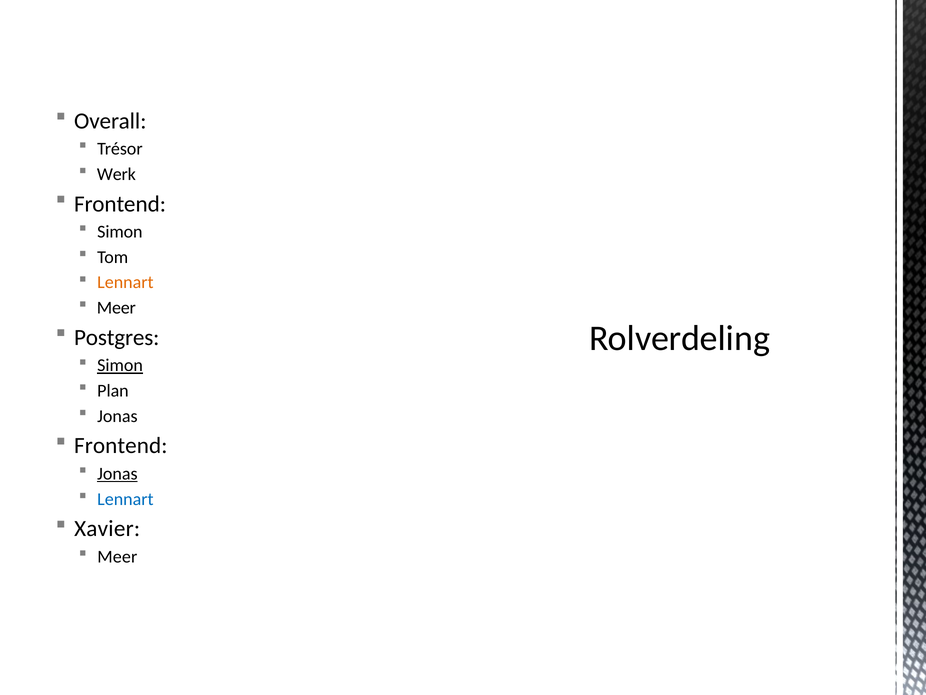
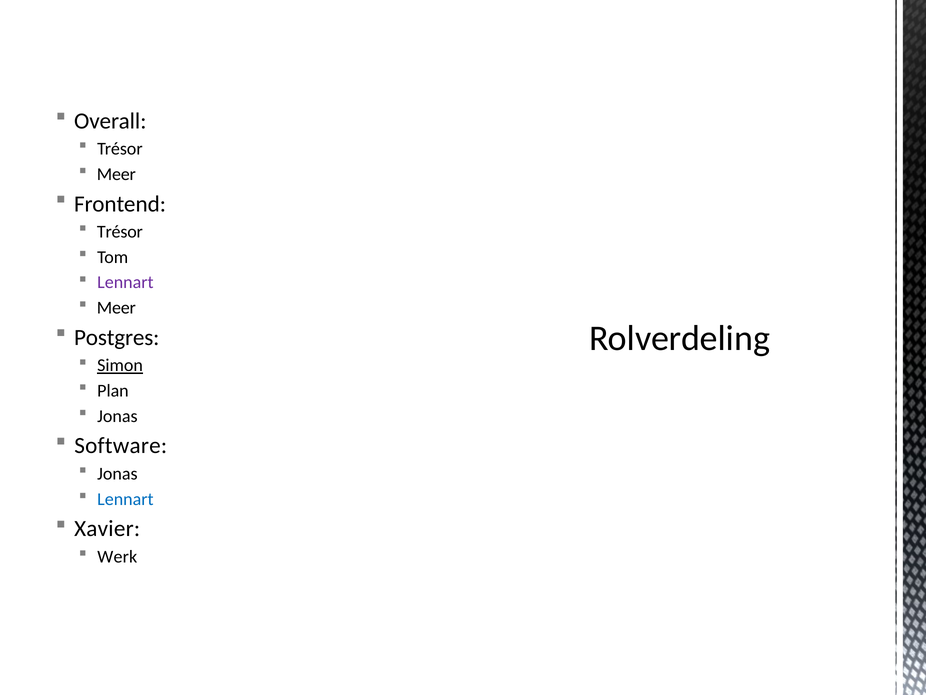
Werk: Werk -> Meer (116, 174)
Simon: Simon -> Trésor (120, 232)
Lennart colour: orange -> purple (125, 282)
Frontend: Frontend -> Software (121, 445)
Jonas underline: present -> none (117, 473)
Meer: Meer -> Werk (117, 556)
